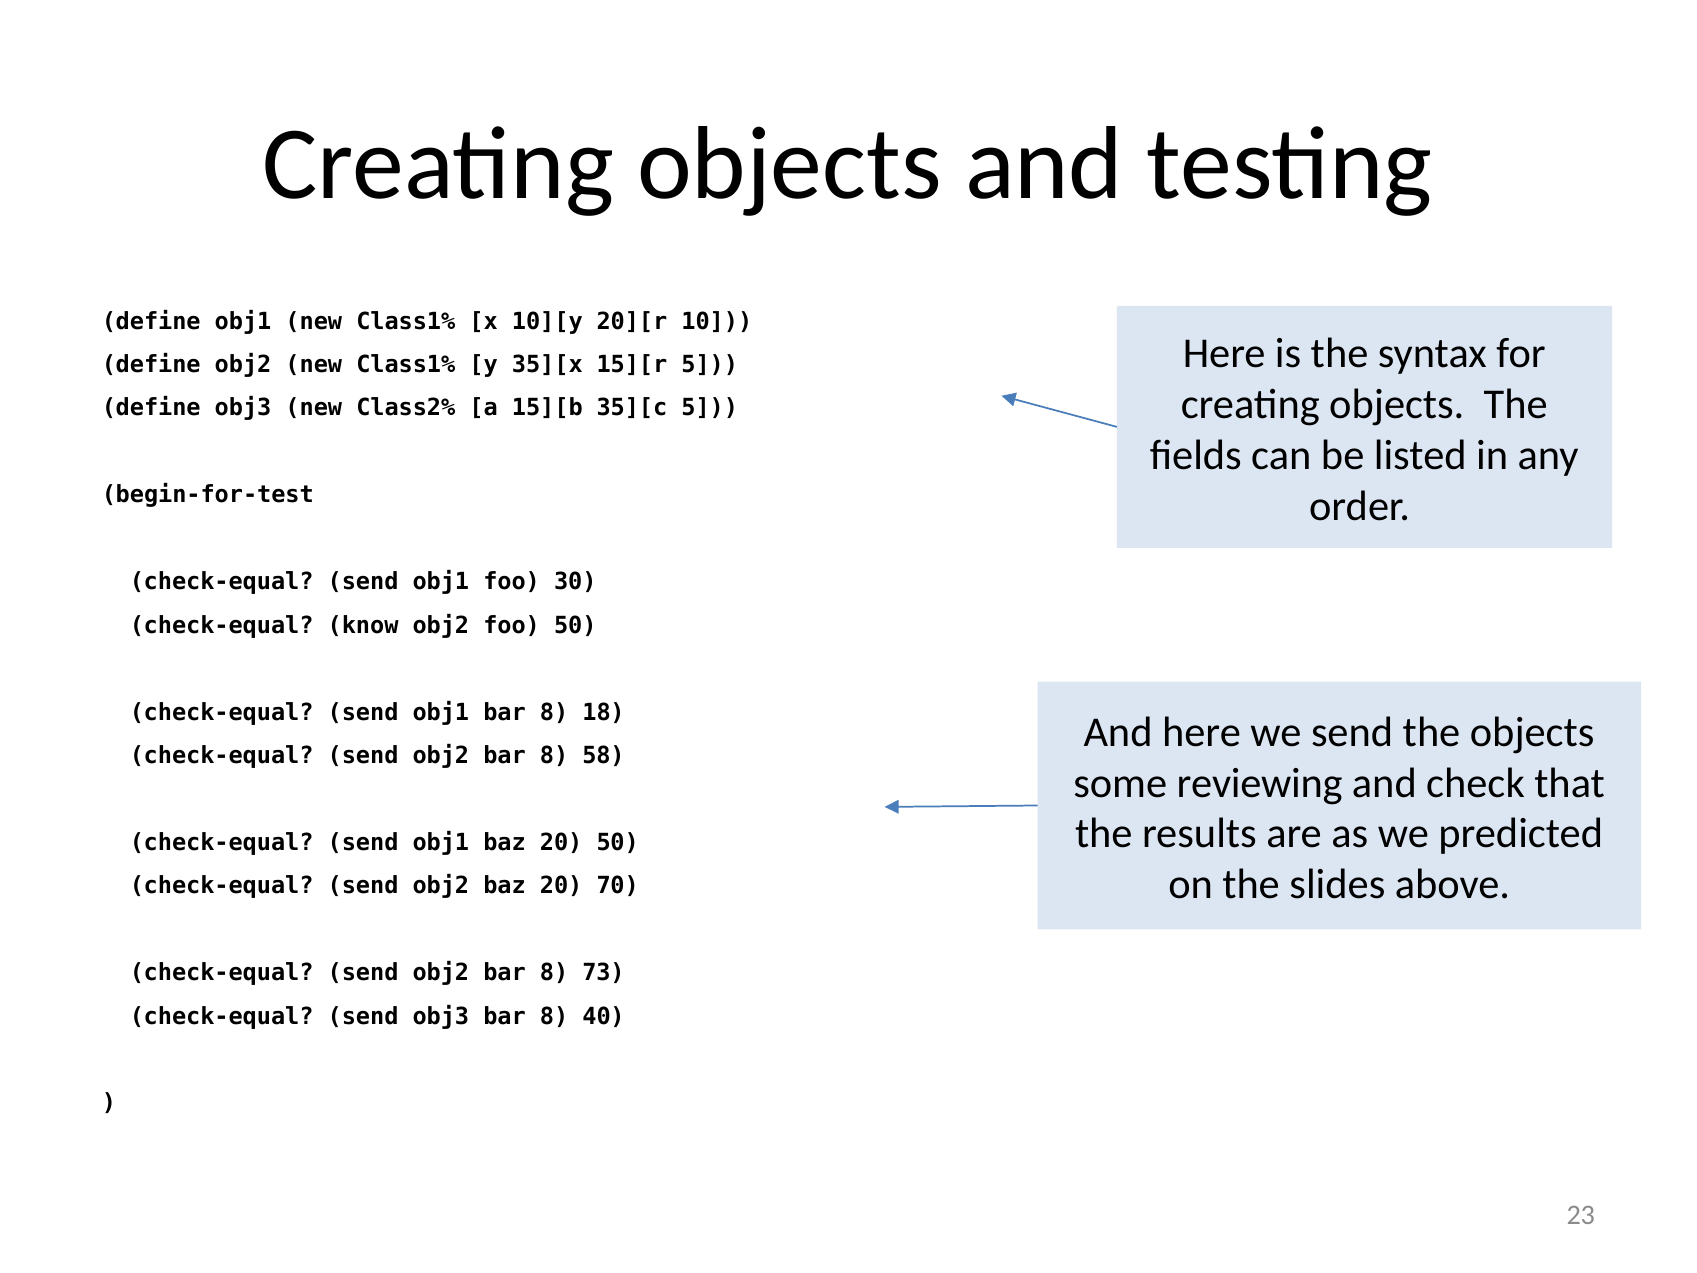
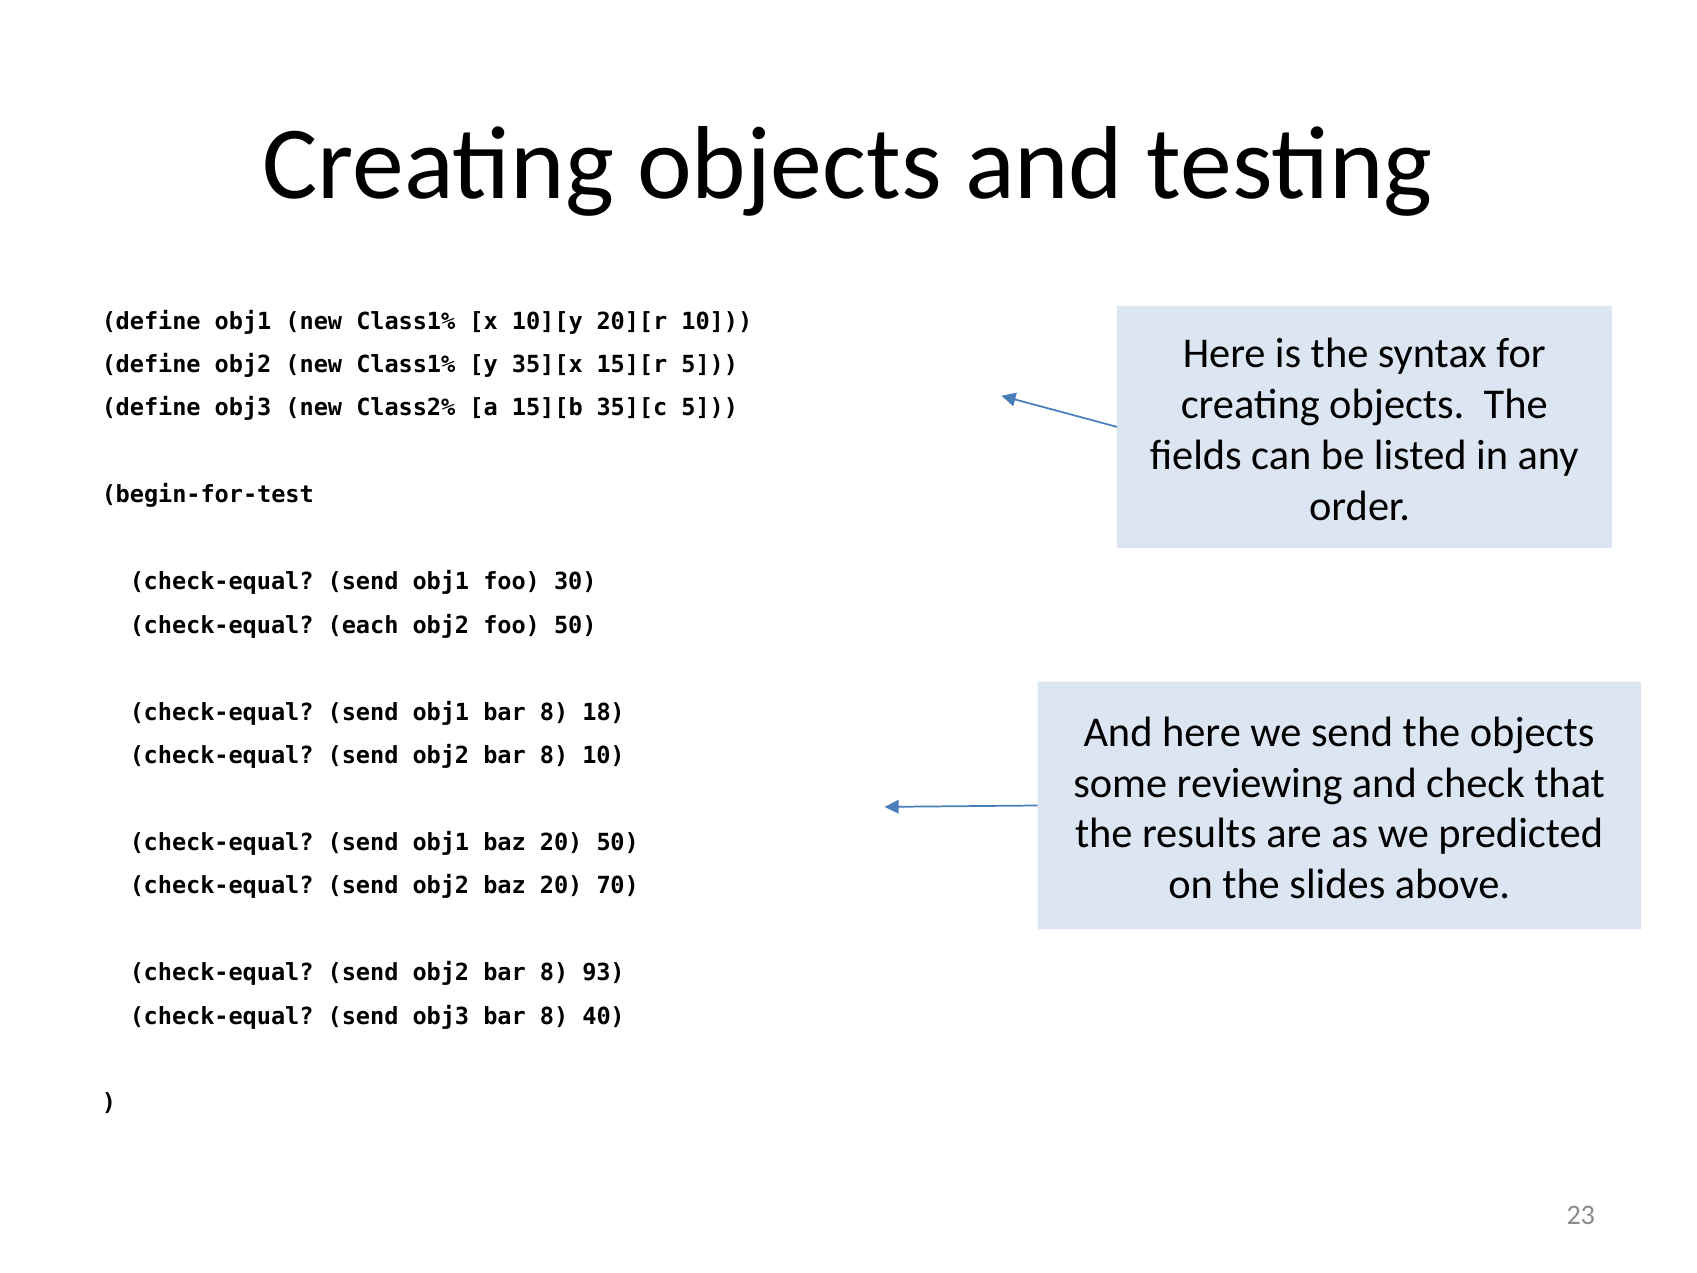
know: know -> each (363, 625)
8 58: 58 -> 10 (604, 756)
73: 73 -> 93 (604, 973)
